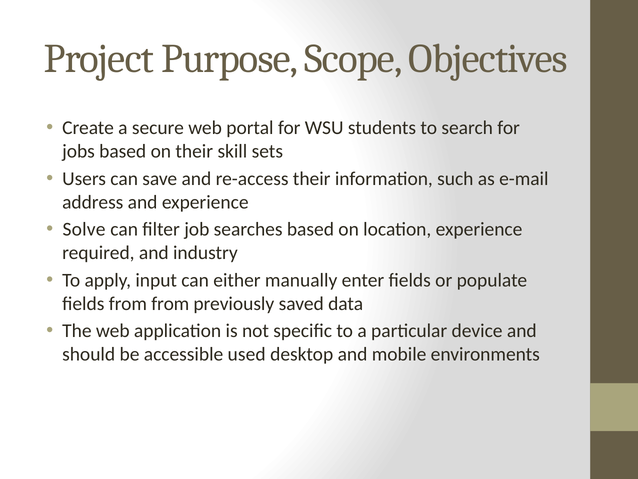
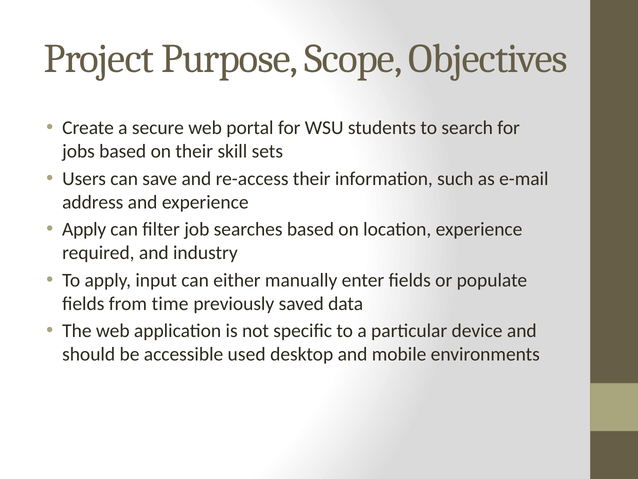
Solve: Solve -> Apply (84, 229)
from from: from -> time (170, 303)
